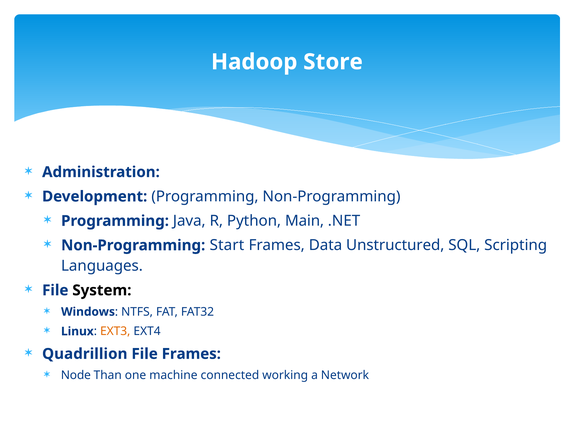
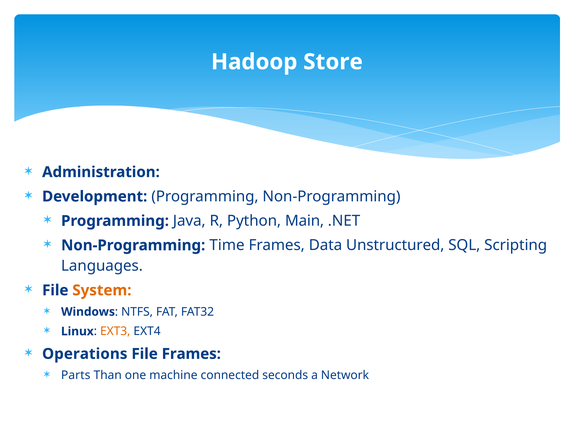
Start: Start -> Time (227, 245)
System colour: black -> orange (102, 290)
Quadrillion: Quadrillion -> Operations (85, 353)
Node: Node -> Parts (76, 375)
working: working -> seconds (285, 375)
